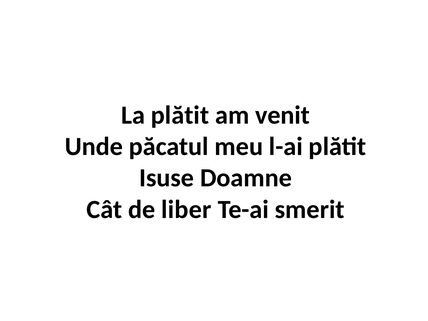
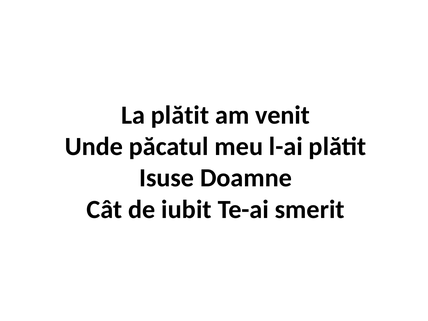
liber: liber -> iubit (186, 209)
